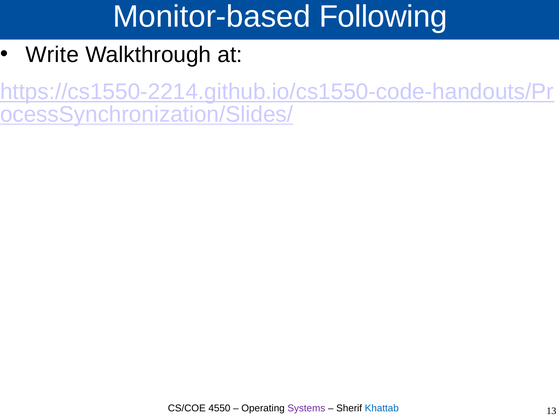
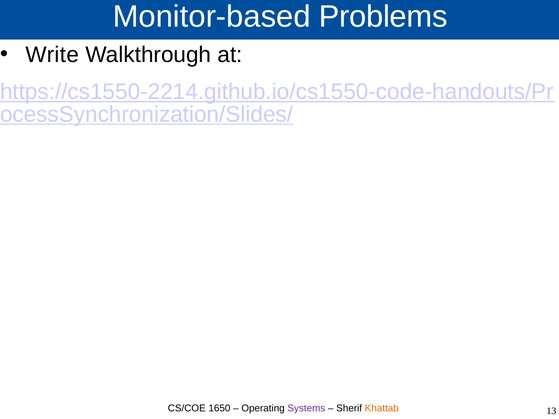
Following: Following -> Problems (383, 17)
4550: 4550 -> 1650 (219, 408)
Khattab colour: blue -> orange (382, 408)
